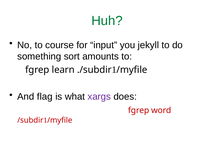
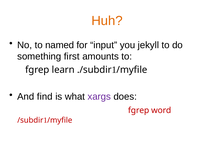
Huh colour: green -> orange (107, 21)
course: course -> named (60, 45)
sort: sort -> first (72, 56)
And flag: flag -> find (45, 96)
